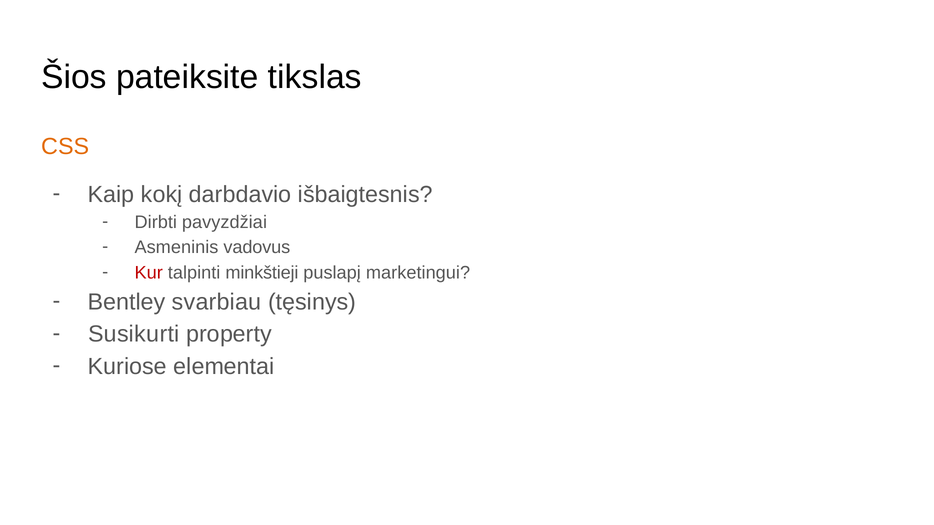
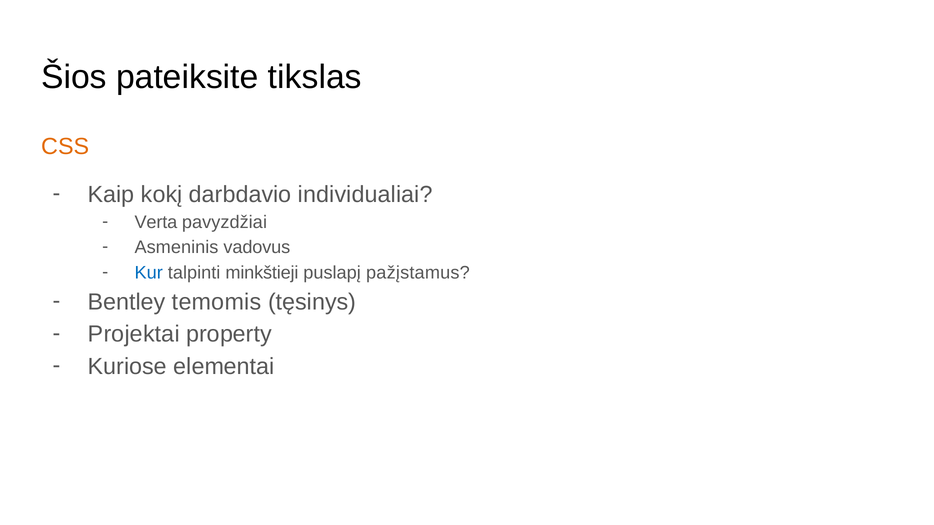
išbaigtesnis: išbaigtesnis -> individualiai (365, 195)
Dirbti: Dirbti -> Verta (156, 223)
Kur colour: red -> blue (149, 273)
marketingui: marketingui -> pažįstamus (418, 273)
svarbiau: svarbiau -> temomis (217, 302)
Susikurti: Susikurti -> Projektai (134, 334)
